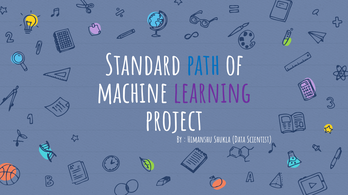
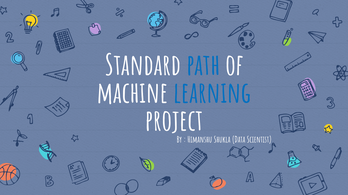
learning colour: purple -> blue (212, 94)
